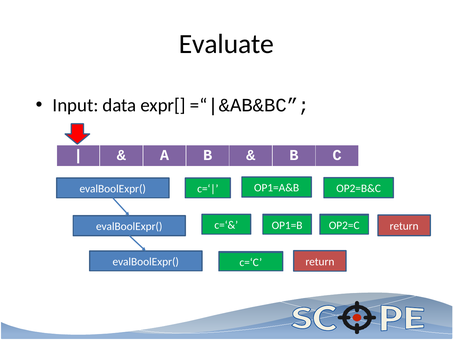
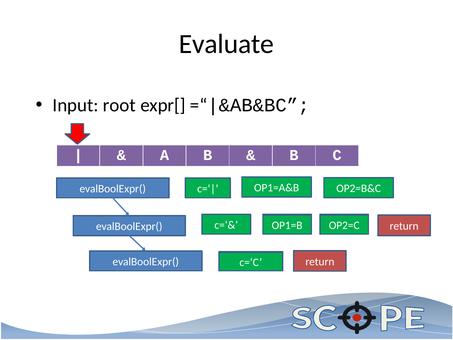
data: data -> root (119, 105)
